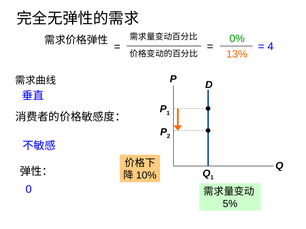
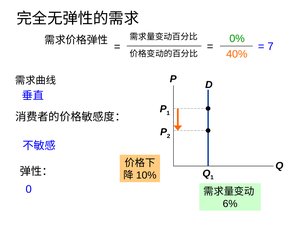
4: 4 -> 7 (271, 47)
13%: 13% -> 40% (237, 54)
5%: 5% -> 6% (230, 204)
